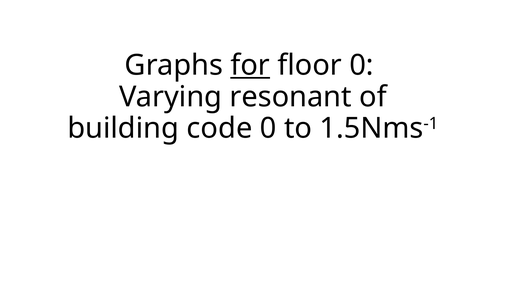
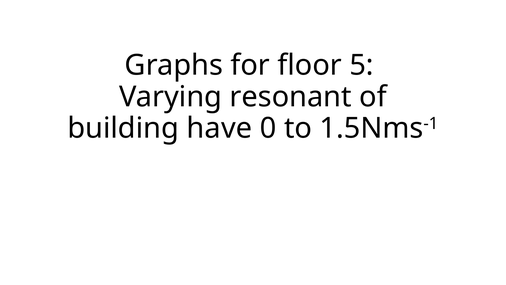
for underline: present -> none (250, 65)
floor 0: 0 -> 5 (362, 65)
code: code -> have (219, 128)
